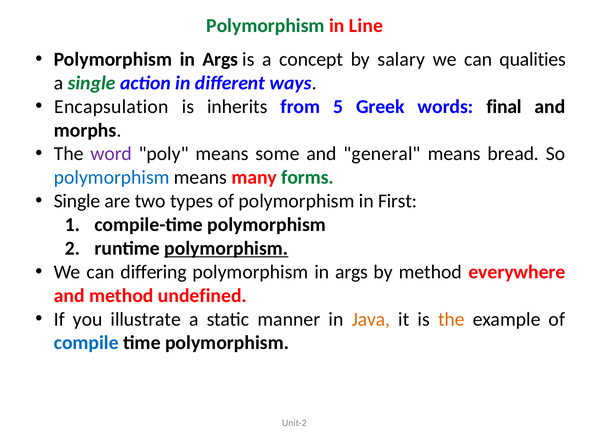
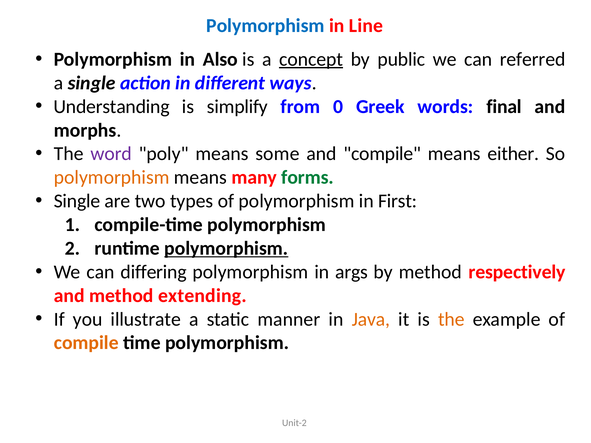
Polymorphism colour: green -> blue (265, 26)
Args: Args -> Also (220, 59)
concept underline: none -> present (311, 59)
salary: salary -> public (401, 59)
qualities: qualities -> referred (533, 59)
single colour: green -> black (92, 83)
Encapsulation: Encapsulation -> Understanding (112, 107)
inherits: inherits -> simplify (237, 107)
5: 5 -> 0 (338, 107)
and general: general -> compile (382, 154)
bread: bread -> either (513, 154)
polymorphism colour: blue -> orange (112, 178)
everywhere: everywhere -> respectively (517, 272)
undefined: undefined -> extending (202, 296)
compile colour: blue -> orange (86, 343)
